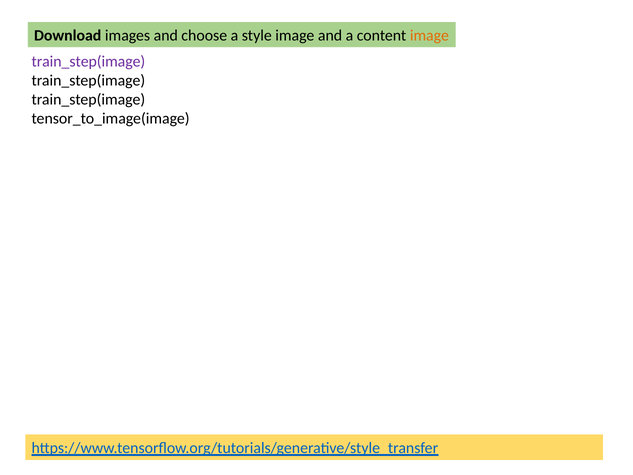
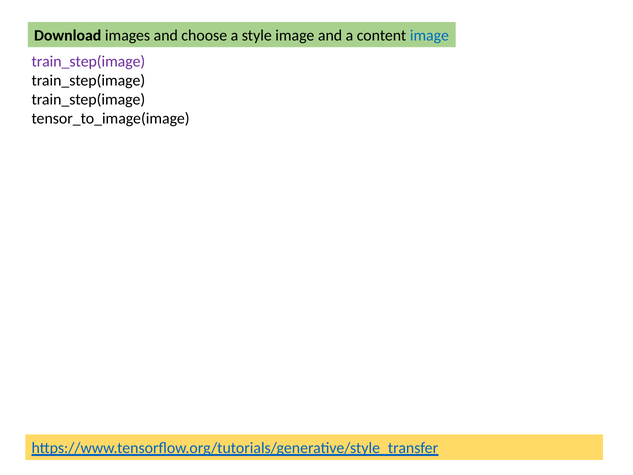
image colour: orange -> blue (429, 36)
